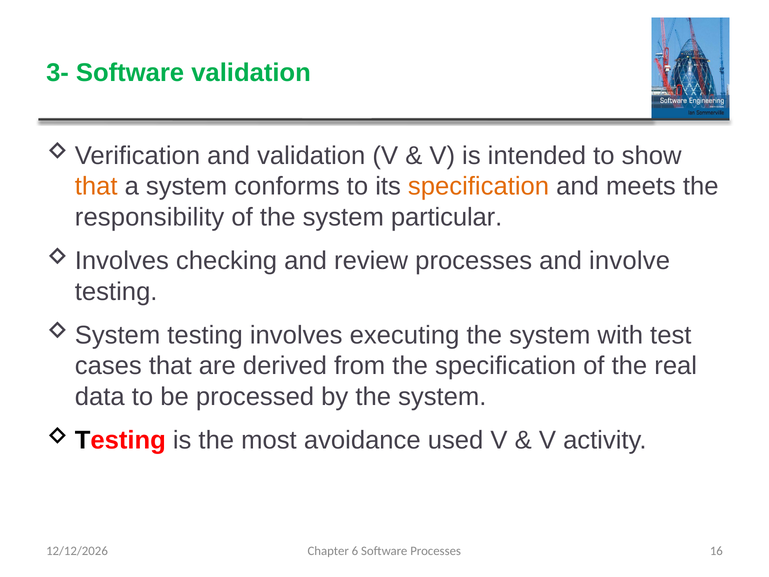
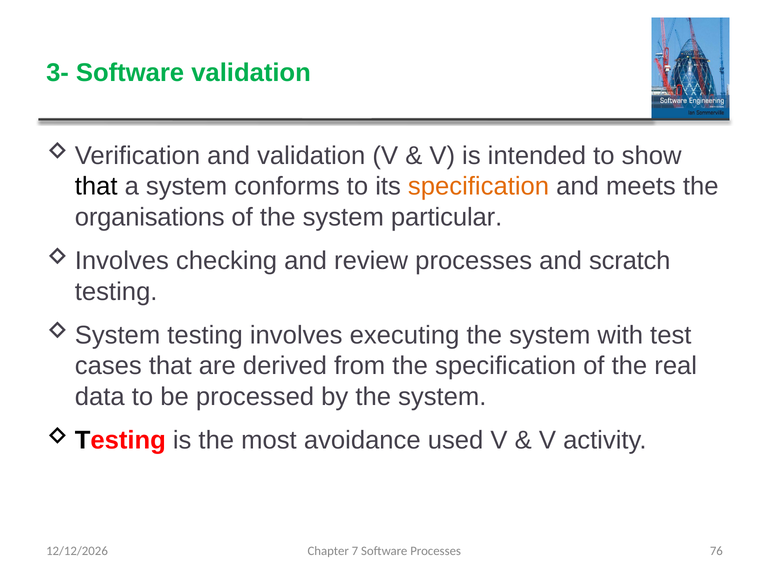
that colour: orange -> black (96, 186)
responsibility: responsibility -> organisations (150, 217)
involve: involve -> scratch (630, 261)
6: 6 -> 7 (355, 551)
16: 16 -> 76 (716, 551)
